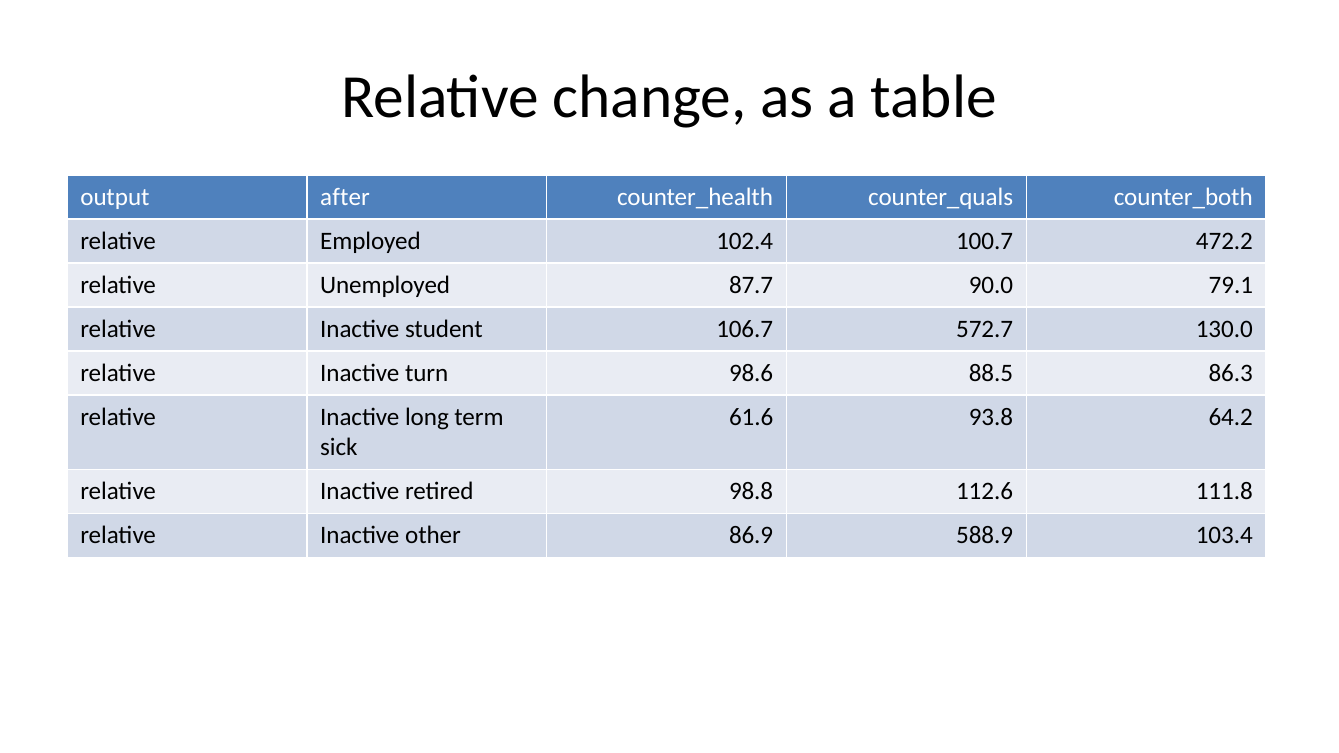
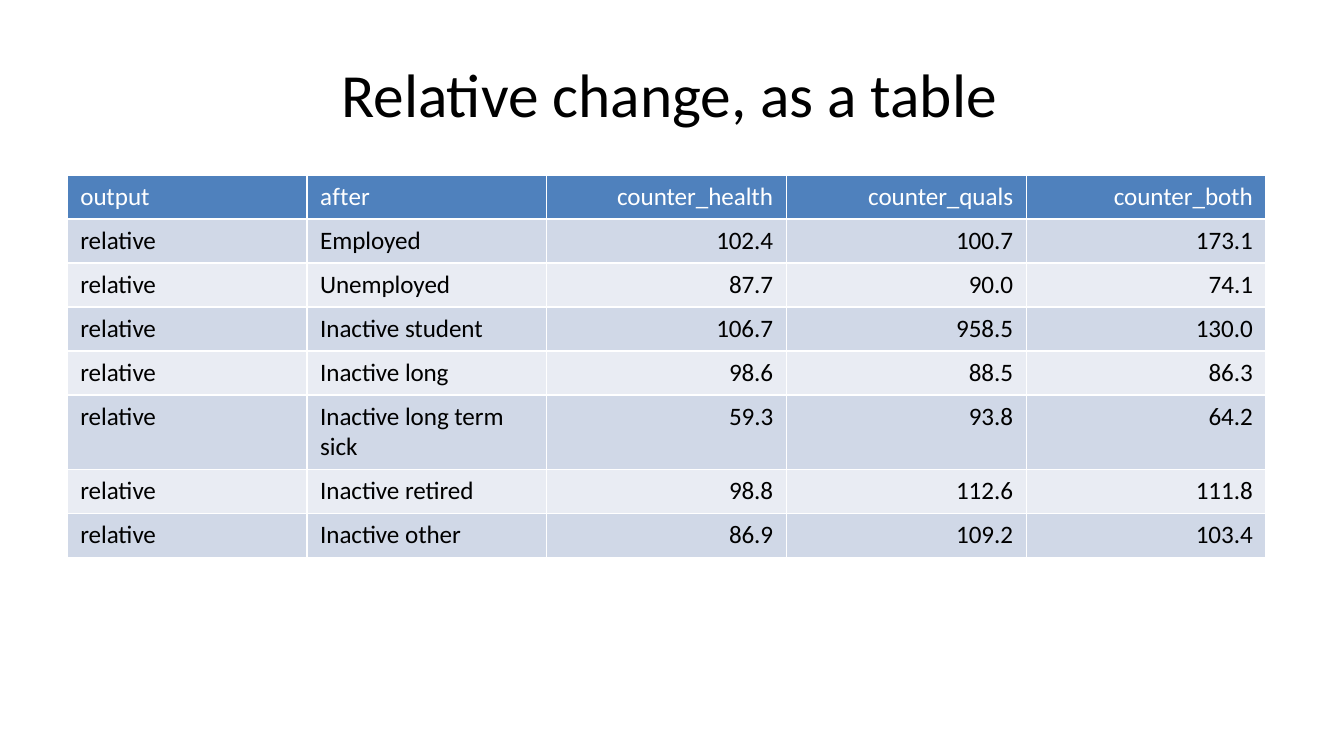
472.2: 472.2 -> 173.1 (1224, 241)
79.1: 79.1 -> 74.1 (1231, 285)
572.7: 572.7 -> 958.5 (985, 329)
turn: turn -> long (427, 373)
61.6: 61.6 -> 59.3 (751, 417)
588.9: 588.9 -> 109.2 (985, 536)
